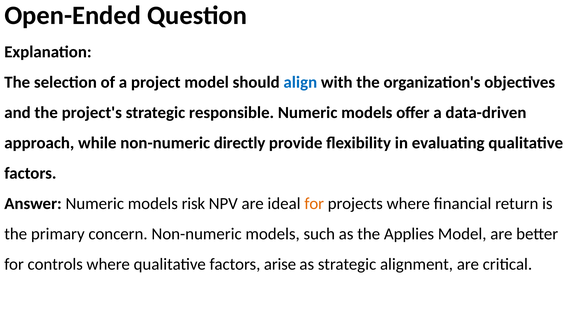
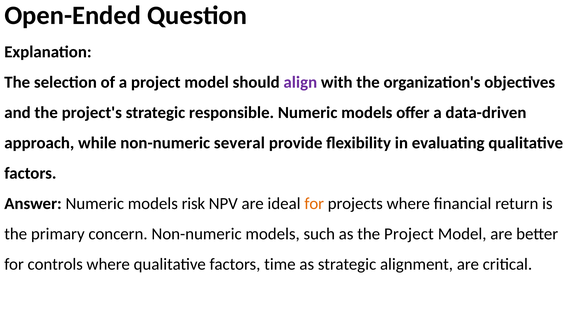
align colour: blue -> purple (300, 82)
directly: directly -> several (239, 143)
the Applies: Applies -> Project (409, 234)
arise: arise -> time (280, 265)
